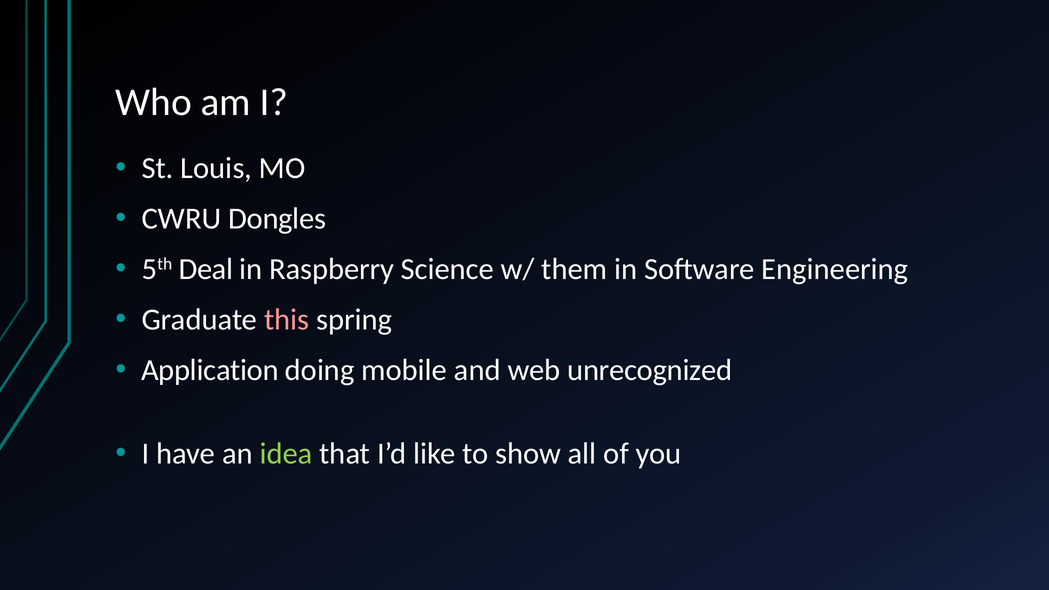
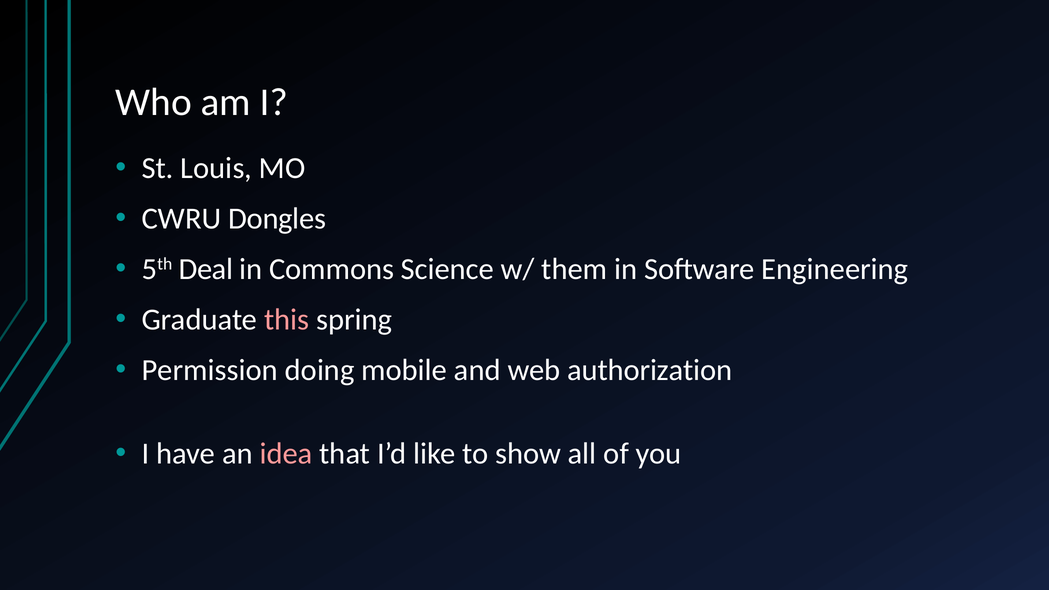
Raspberry: Raspberry -> Commons (332, 269)
Application: Application -> Permission (210, 370)
unrecognized: unrecognized -> authorization (650, 370)
idea colour: light green -> pink (286, 454)
